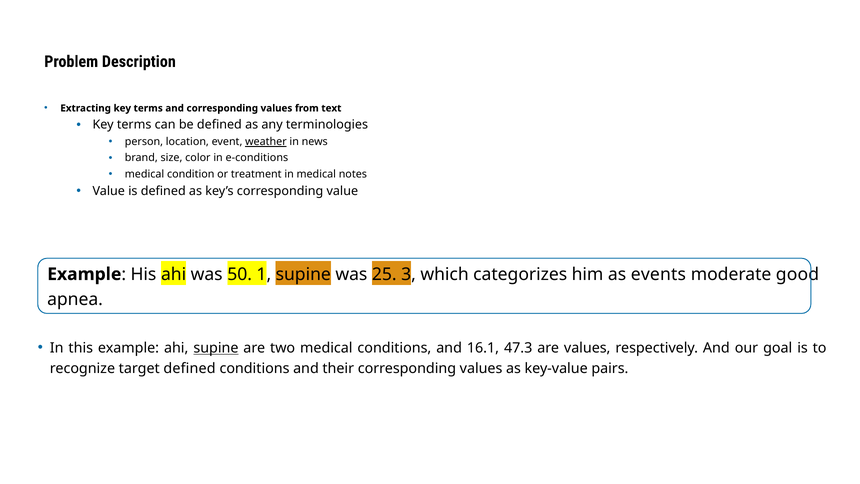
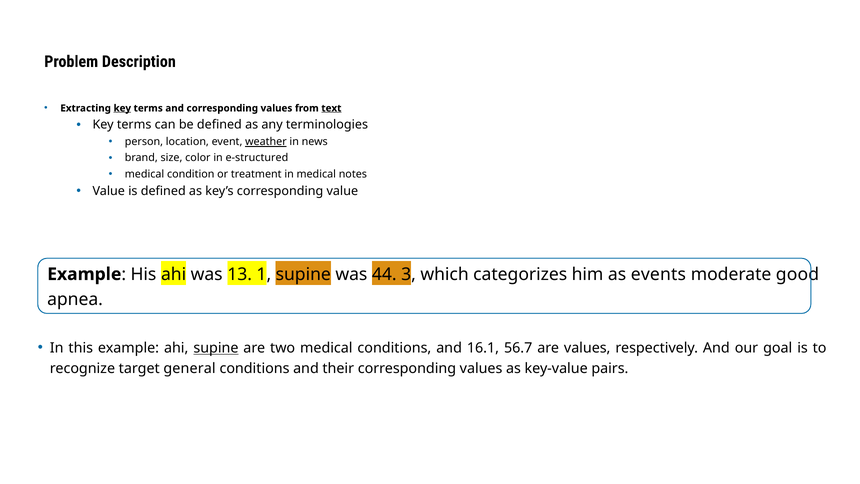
key underline: none -> present (122, 108)
text underline: none -> present (331, 108)
e-conditions: e-conditions -> e-structured (257, 158)
50: 50 -> 13 (240, 274)
25: 25 -> 44 (384, 274)
47.3: 47.3 -> 56.7 (518, 348)
target defined: defined -> general (190, 369)
